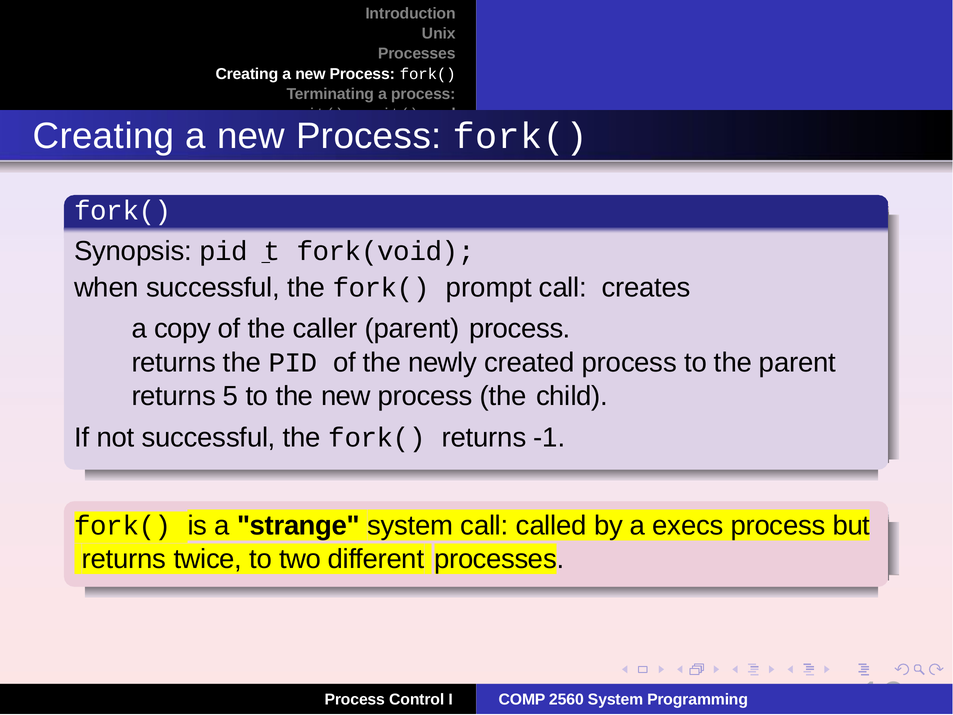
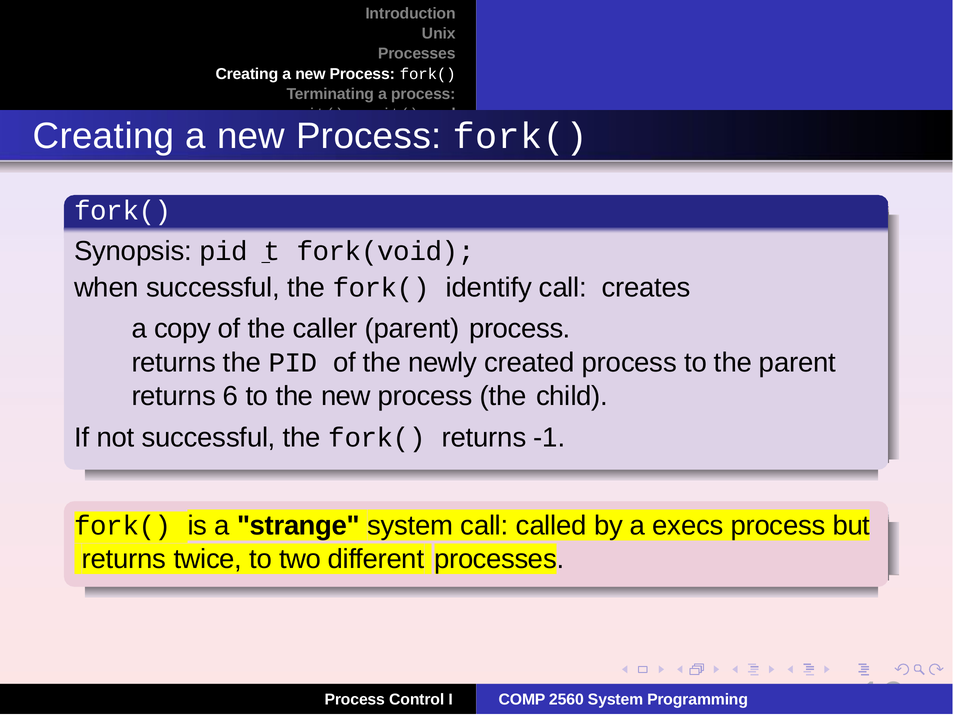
prompt: prompt -> identify (489, 288)
5: 5 -> 6 (231, 396)
